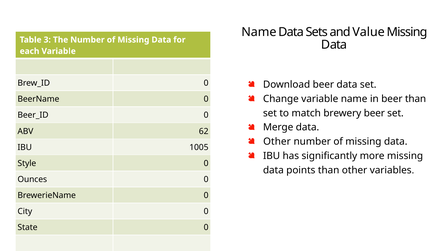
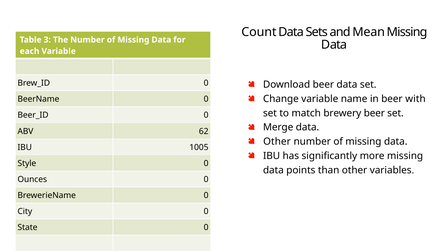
Name: Name -> Count (259, 32)
Value: Value -> Mean (369, 32)
beer than: than -> with (415, 99)
